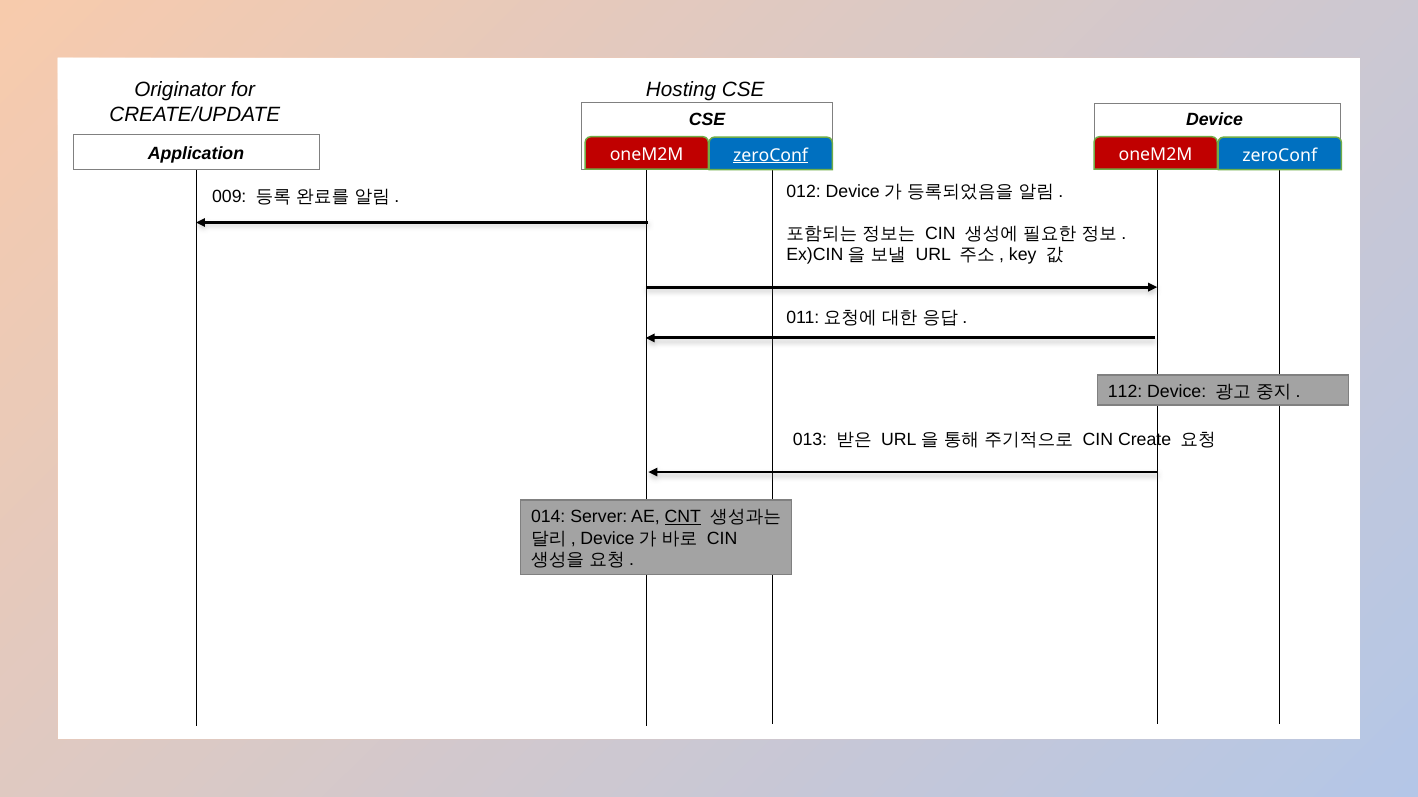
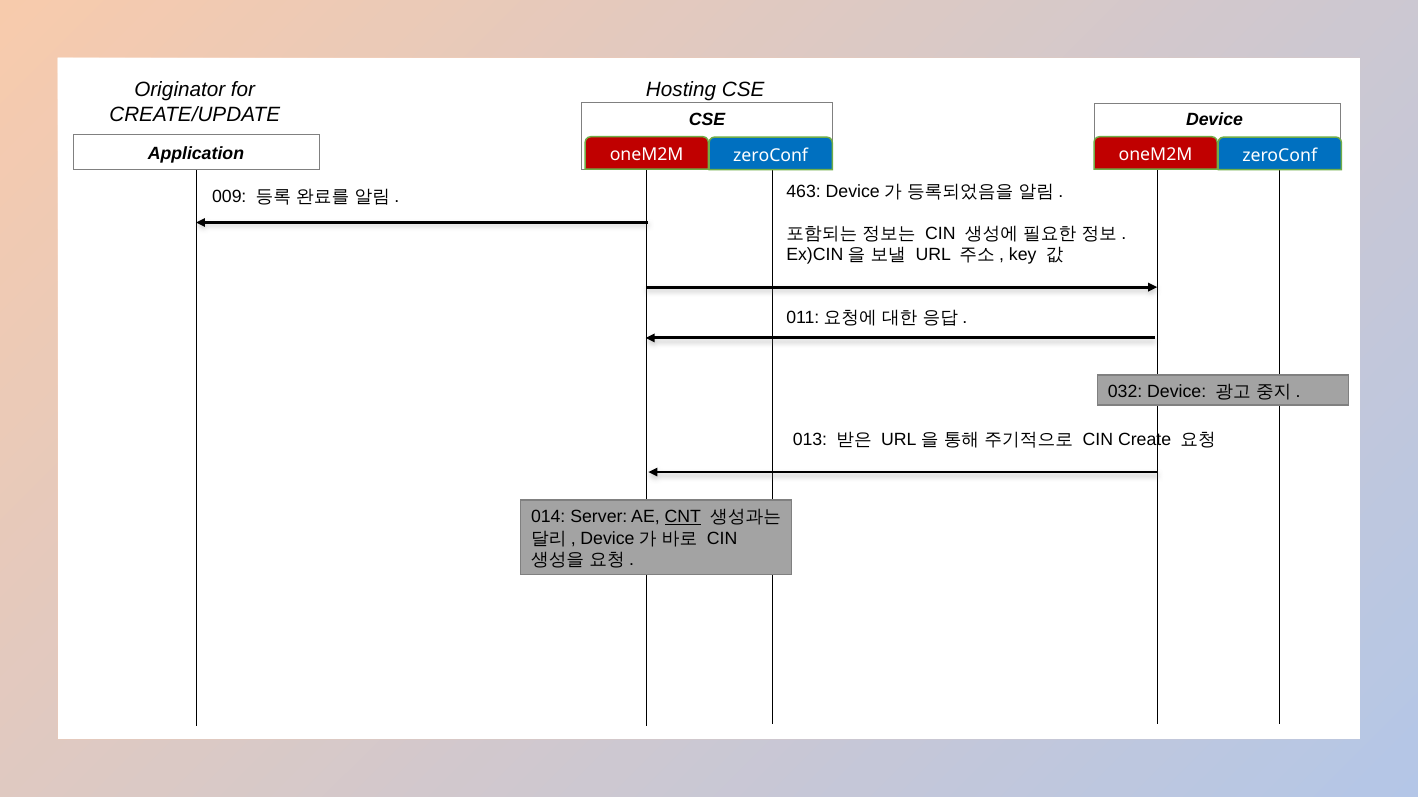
zeroConf underline: present -> none (771, 155)
012: 012 -> 463 (804, 191)
112: 112 -> 032 (1125, 392)
